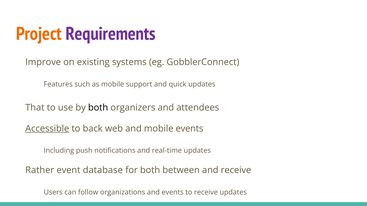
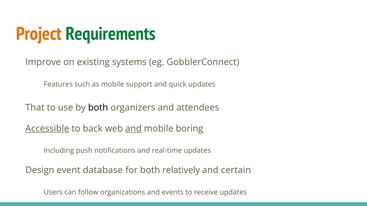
Requirements colour: purple -> green (111, 34)
and underline: none -> present (133, 129)
mobile events: events -> boring (190, 129)
Rather: Rather -> Design (40, 171)
between: between -> relatively (181, 171)
and receive: receive -> certain (236, 171)
